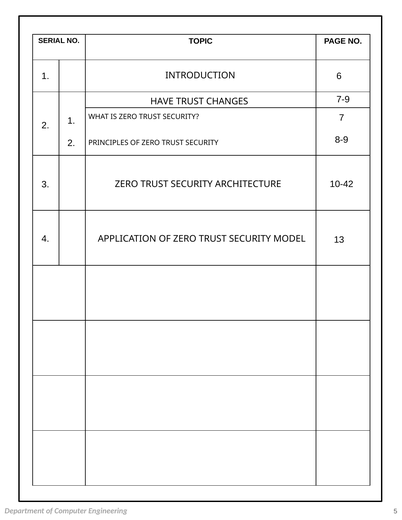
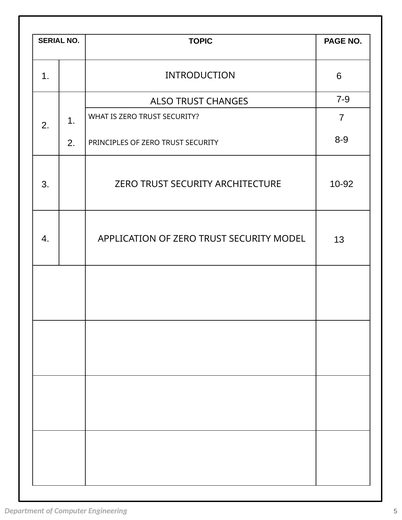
HAVE: HAVE -> ALSO (162, 102)
10-42: 10-42 -> 10-92 (342, 184)
